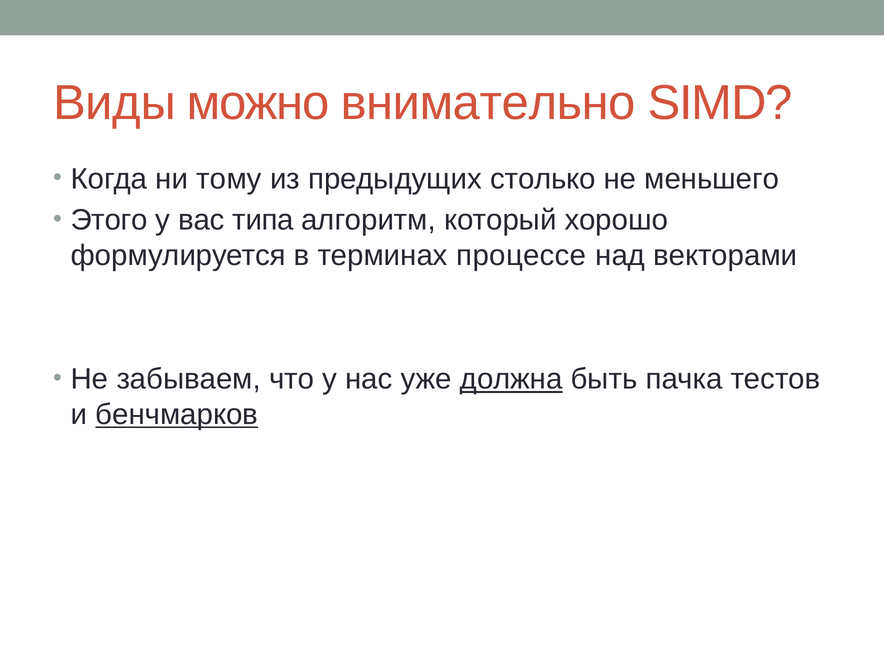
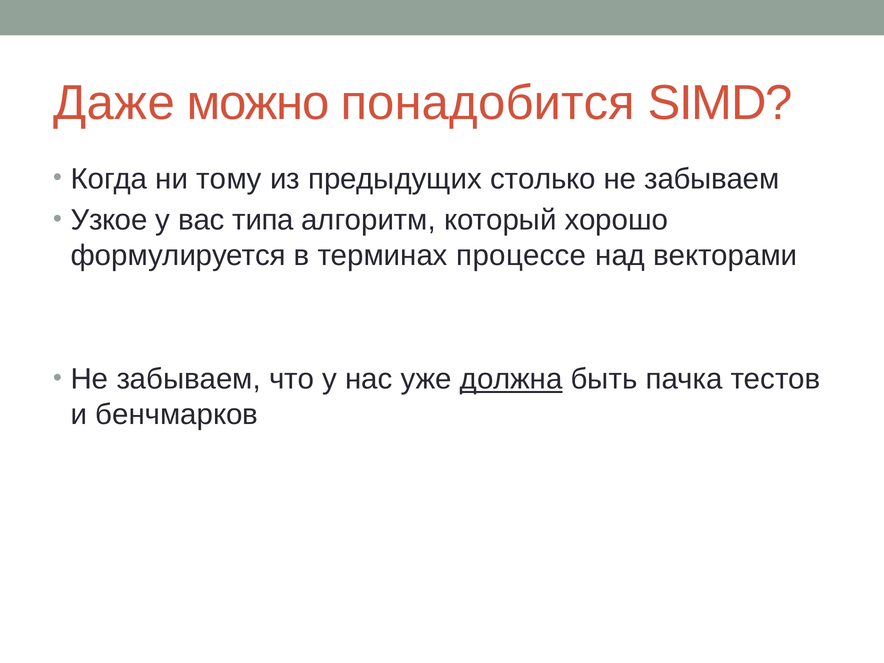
Виды: Виды -> Даже (114, 103)
внимательно: внимательно -> понадобится (488, 103)
меньшего: меньшего -> забываем (712, 179)
Этого: Этого -> Узкое (109, 220)
бенчмарков underline: present -> none (177, 415)
